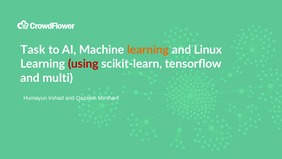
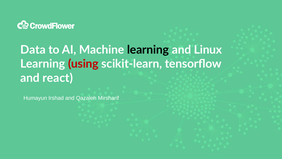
Task: Task -> Data (33, 50)
learning colour: orange -> black (148, 50)
multi: multi -> react (58, 78)
